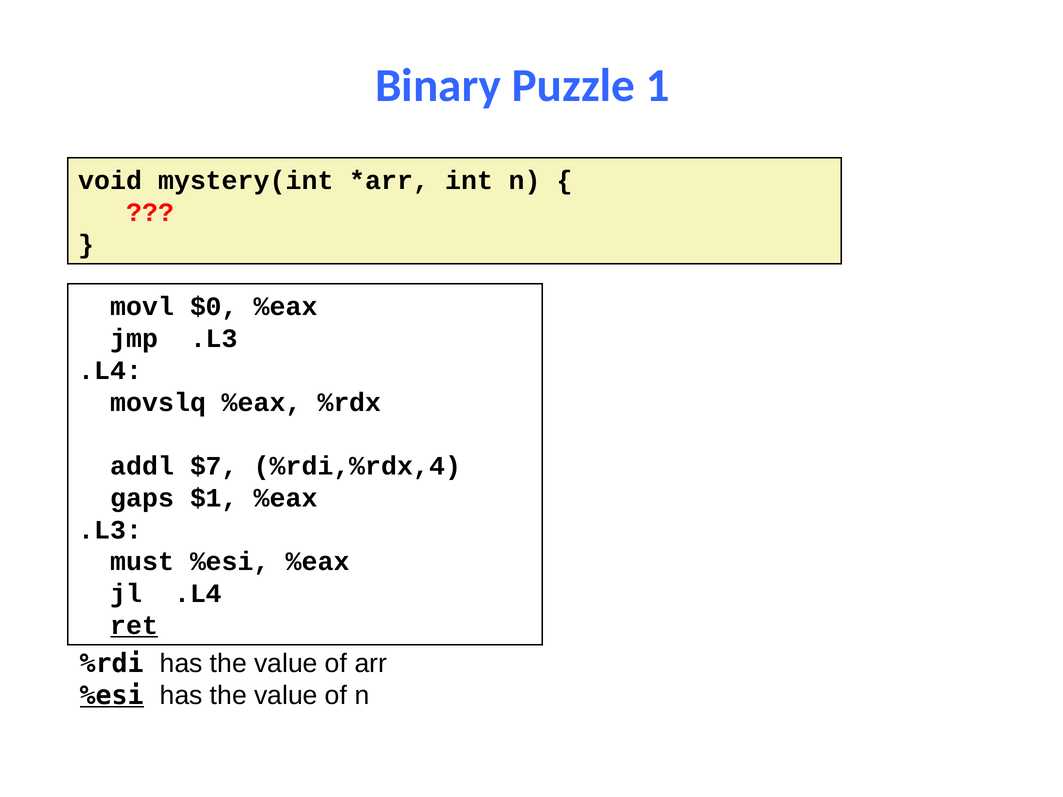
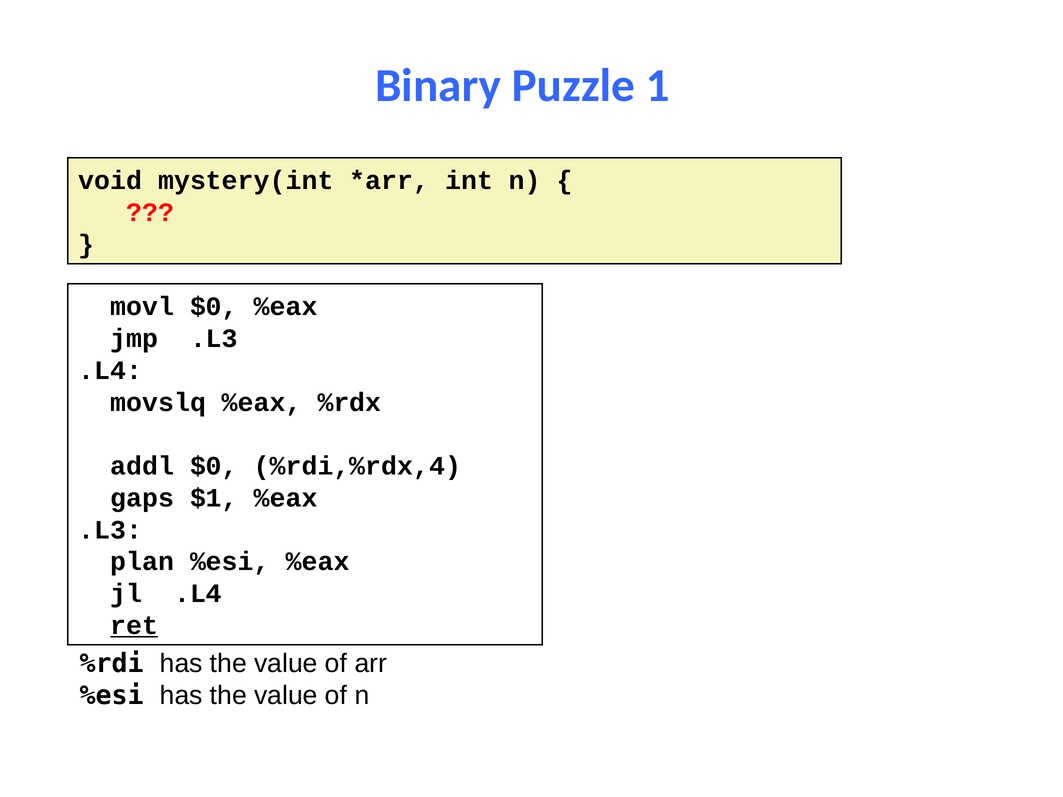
addl $7: $7 -> $0 (214, 466)
must: must -> plan (142, 562)
%esi underline: present -> none (112, 696)
